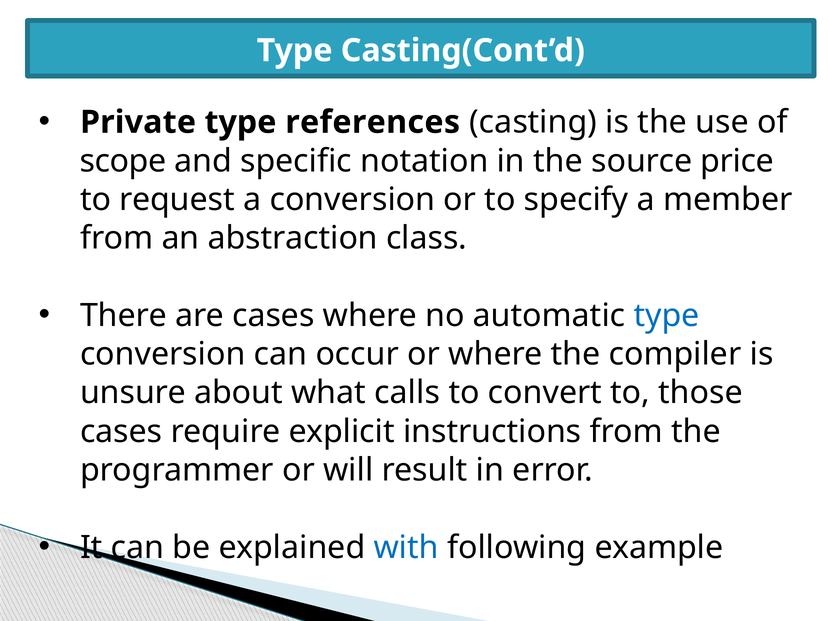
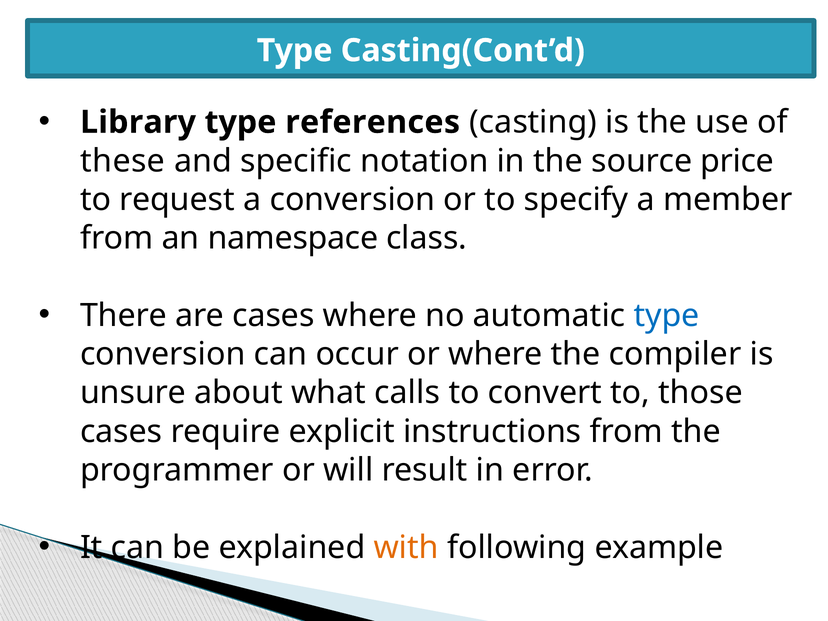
Private: Private -> Library (138, 122)
scope: scope -> these (123, 161)
abstraction: abstraction -> namespace (293, 238)
with colour: blue -> orange (406, 547)
